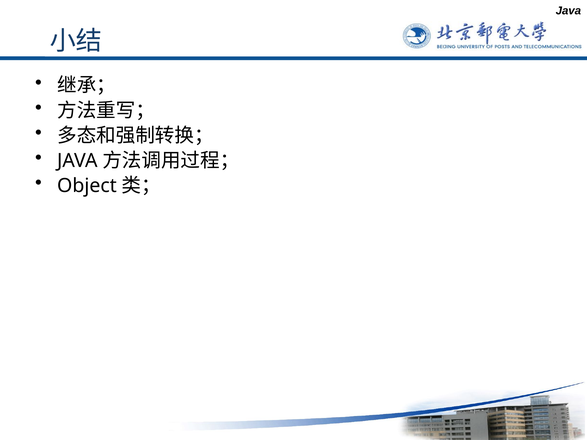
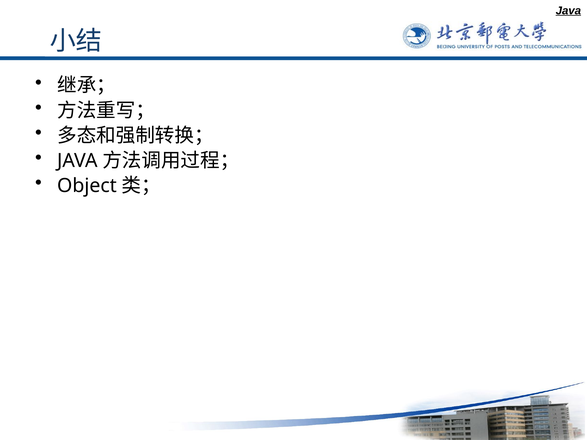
Java underline: none -> present (568, 11)
